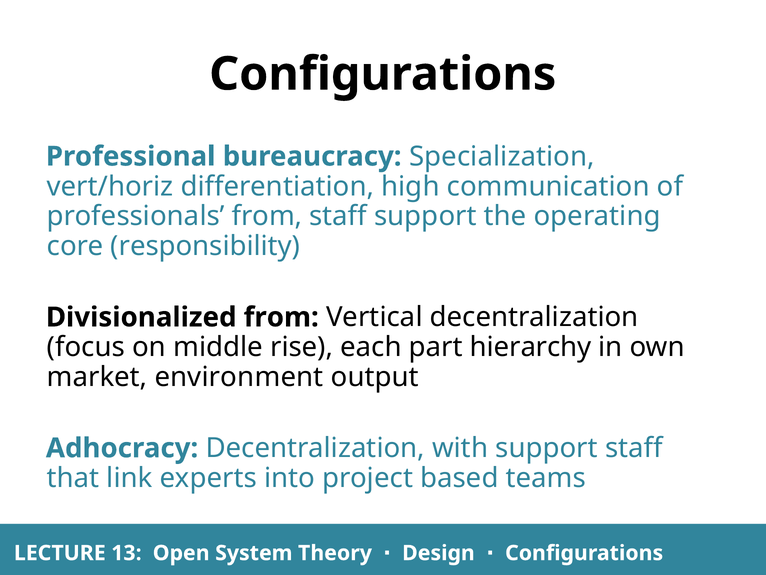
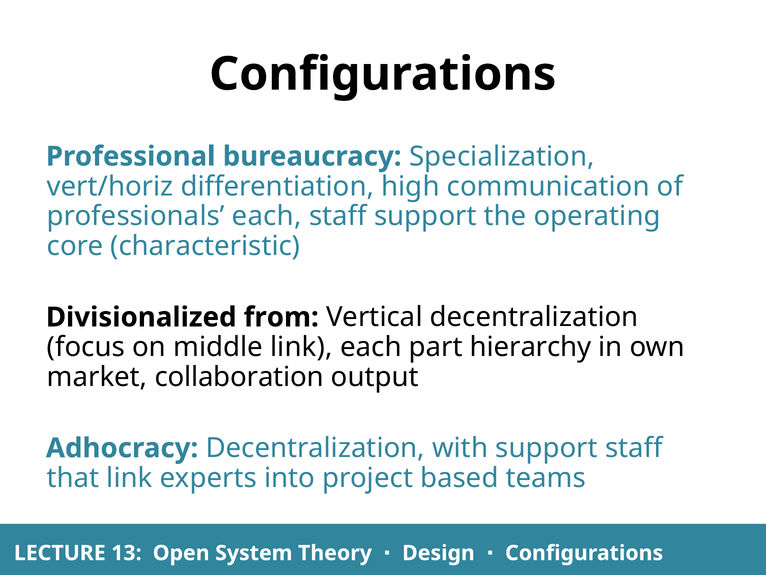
professionals from: from -> each (267, 216)
responsibility: responsibility -> characteristic (205, 246)
middle rise: rise -> link (301, 347)
environment: environment -> collaboration (239, 377)
